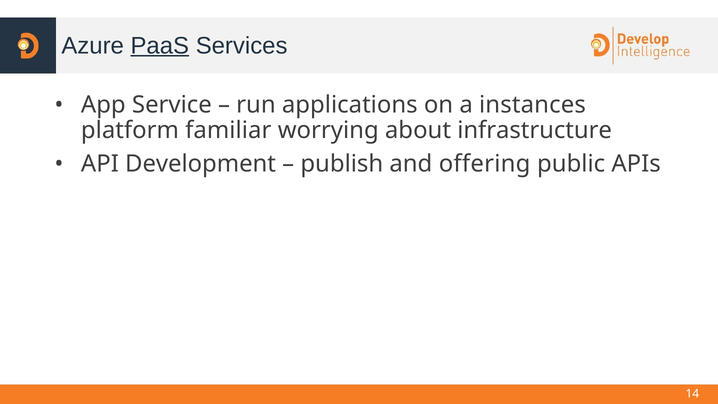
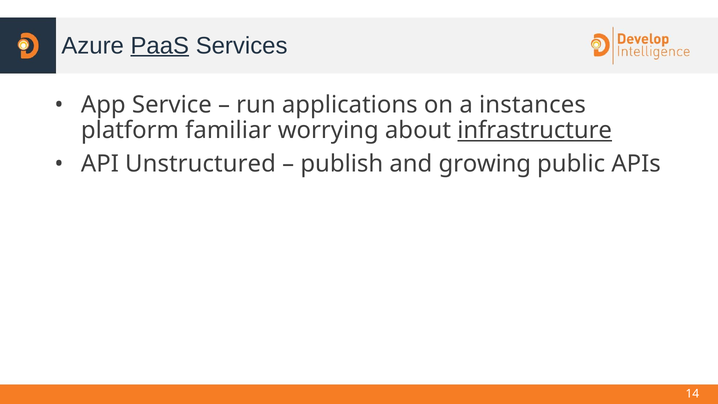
infrastructure underline: none -> present (535, 130)
Development: Development -> Unstructured (200, 164)
offering: offering -> growing (485, 164)
